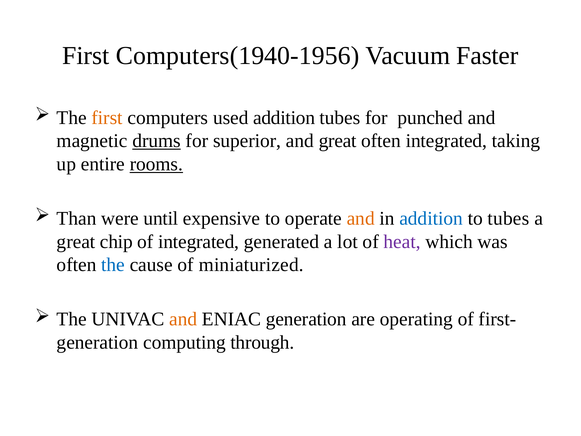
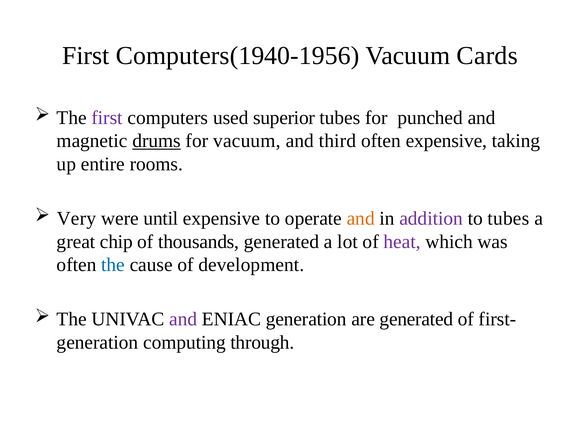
Faster: Faster -> Cards (487, 56)
first colour: orange -> purple (107, 118)
used addition: addition -> superior (284, 118)
for superior: superior -> vacuum (247, 141)
and great: great -> third (337, 141)
often integrated: integrated -> expensive (446, 141)
rooms underline: present -> none (156, 164)
Than: Than -> Very (76, 218)
addition colour: blue -> purple (431, 218)
of integrated: integrated -> thousands (199, 241)
miniaturized: miniaturized -> development (251, 265)
and colour: orange -> purple (183, 319)
are operating: operating -> generated (416, 319)
